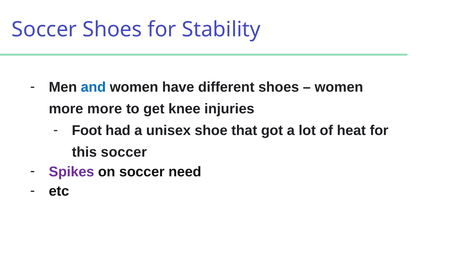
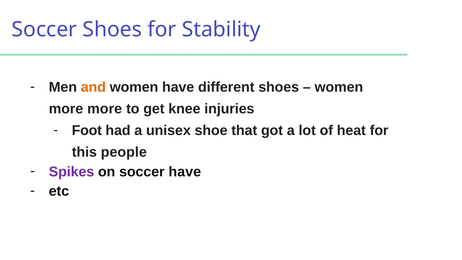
and colour: blue -> orange (93, 87)
this soccer: soccer -> people (124, 152)
soccer need: need -> have (185, 172)
